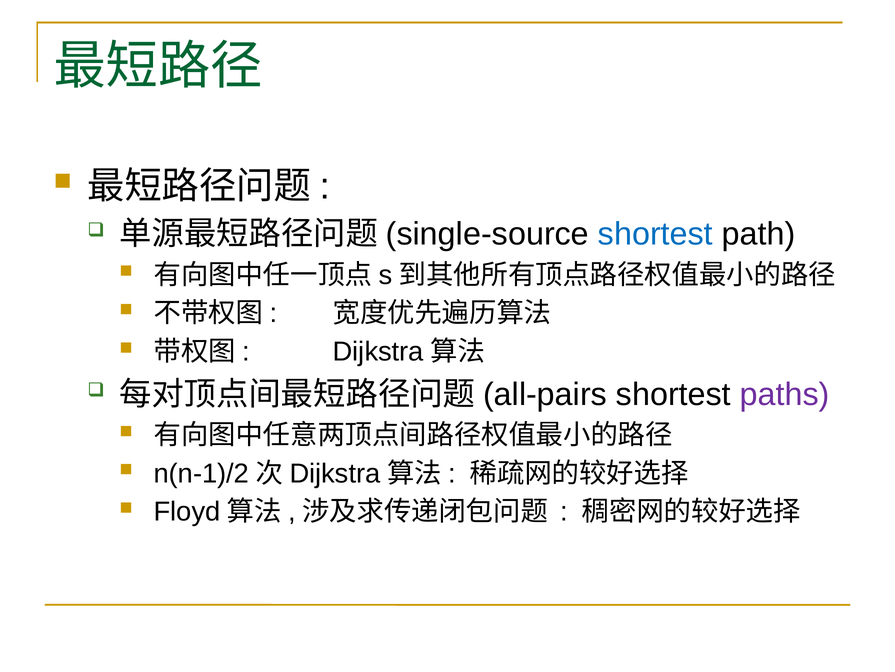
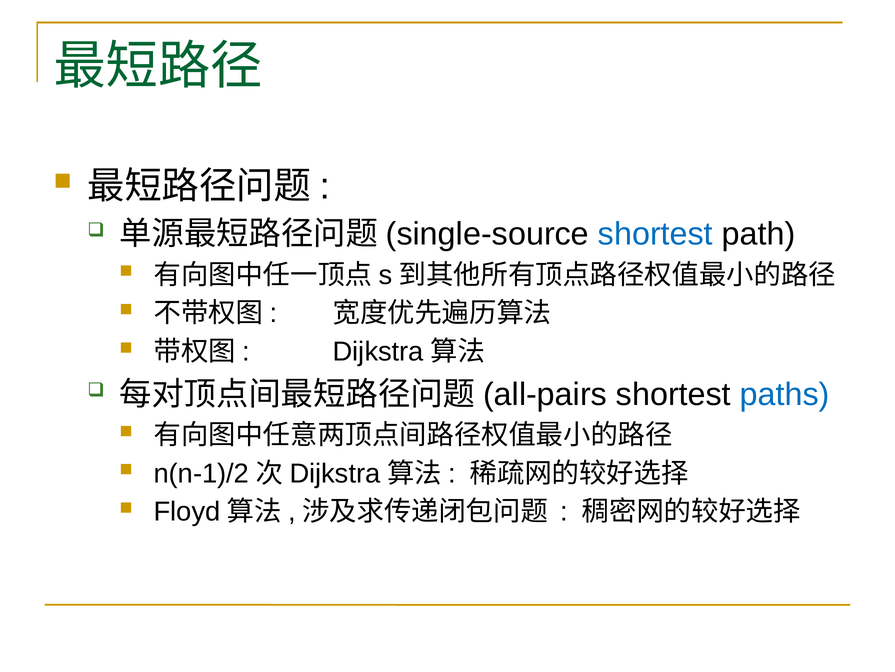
paths colour: purple -> blue (785, 394)
